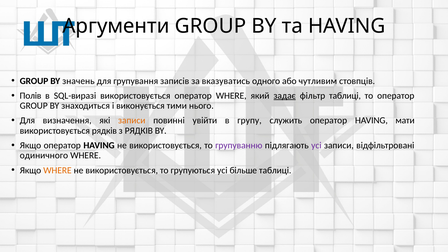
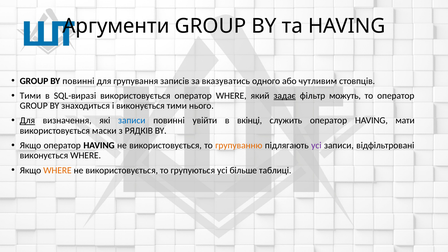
BY значень: значень -> повинні (78, 81)
Полів: Полів -> Тими (30, 96)
фільтр таблиці: таблиці -> можуть (345, 96)
Для underline: none -> present (27, 121)
записи colour: orange -> blue (132, 121)
групу: групу -> вкінці (250, 121)
використовується рядків: рядків -> маски (104, 131)
групуванню colour: purple -> orange (239, 145)
одиничного: одиничного -> виконується (44, 156)
